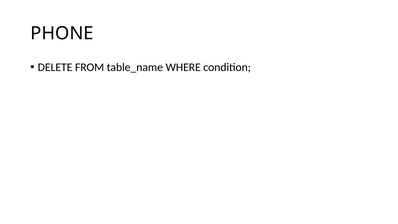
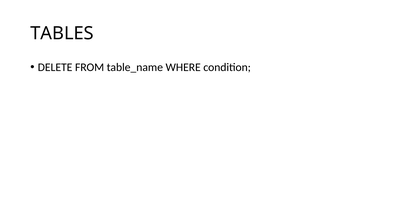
PHONE: PHONE -> TABLES (62, 33)
